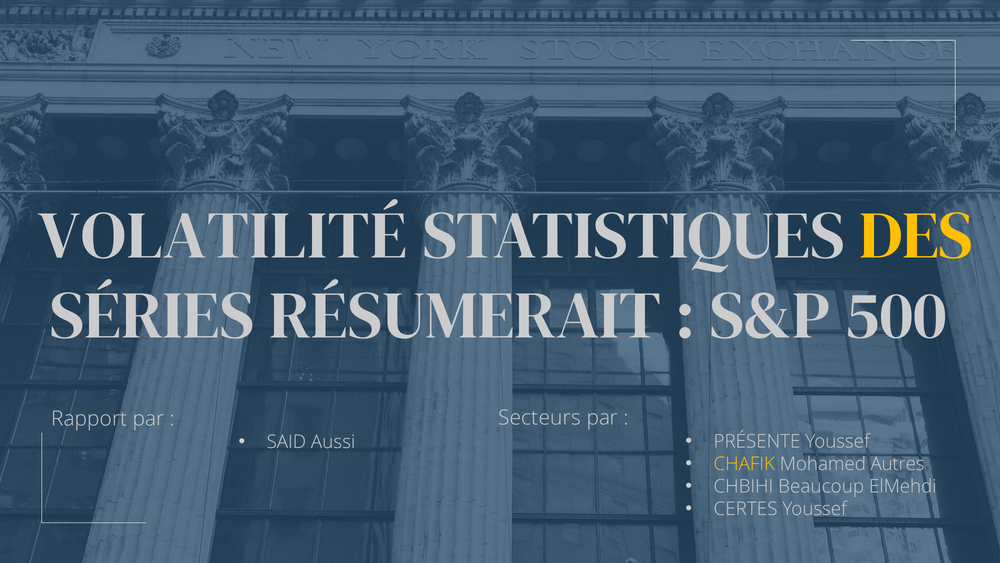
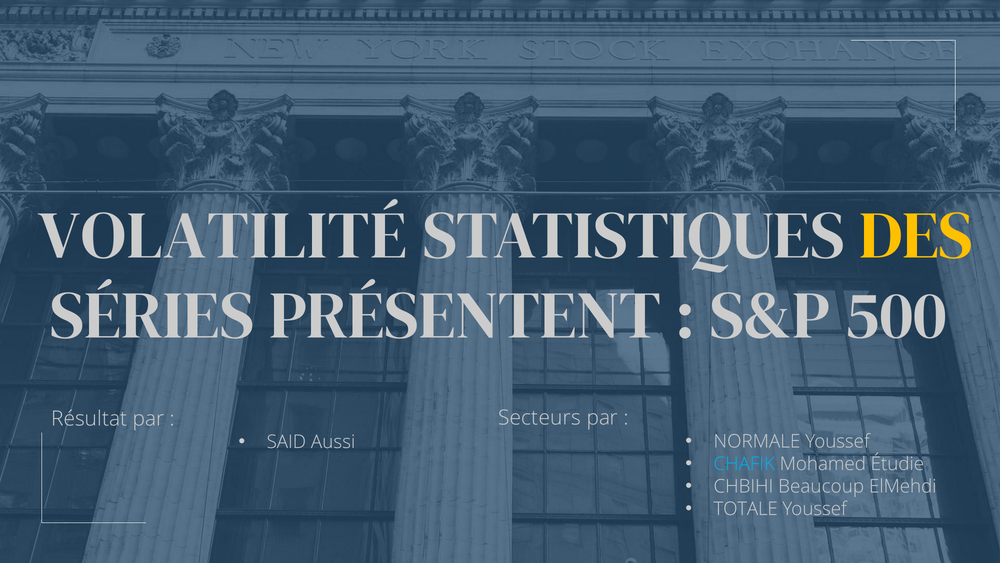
RÉSUMERAIT: RÉSUMERAIT -> PRÉSENTENT (465, 316)
Rapport: Rapport -> Résultat (89, 418)
PRÉSENTE: PRÉSENTE -> NORMALE (757, 441)
CHAFIK colour: yellow -> light blue (744, 464)
Autres: Autres -> Étudie (897, 464)
CERTES: CERTES -> TOTALE (746, 509)
